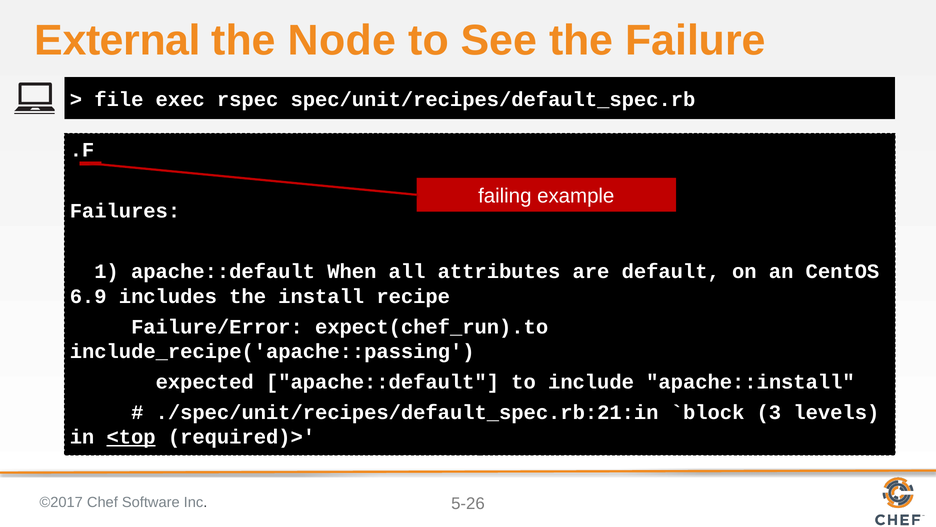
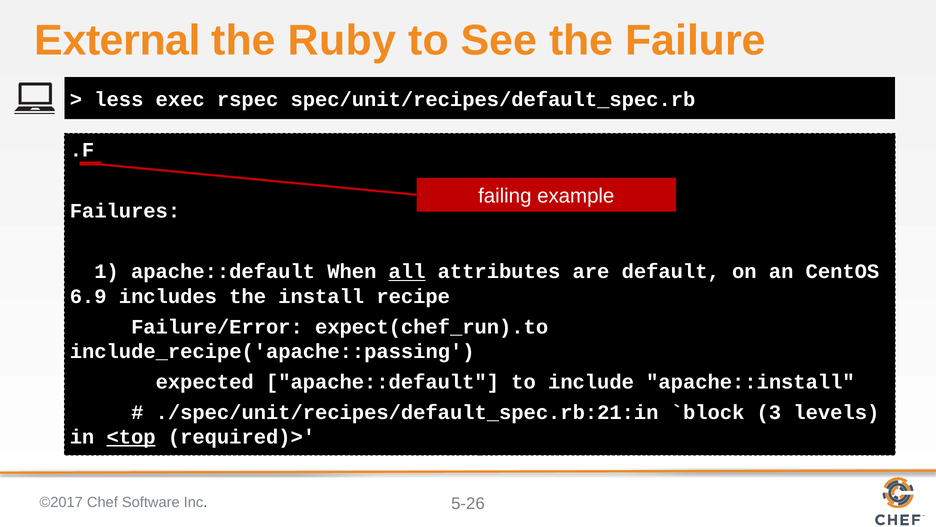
Node: Node -> Ruby (342, 40)
file: file -> less (119, 99)
all underline: none -> present (407, 271)
